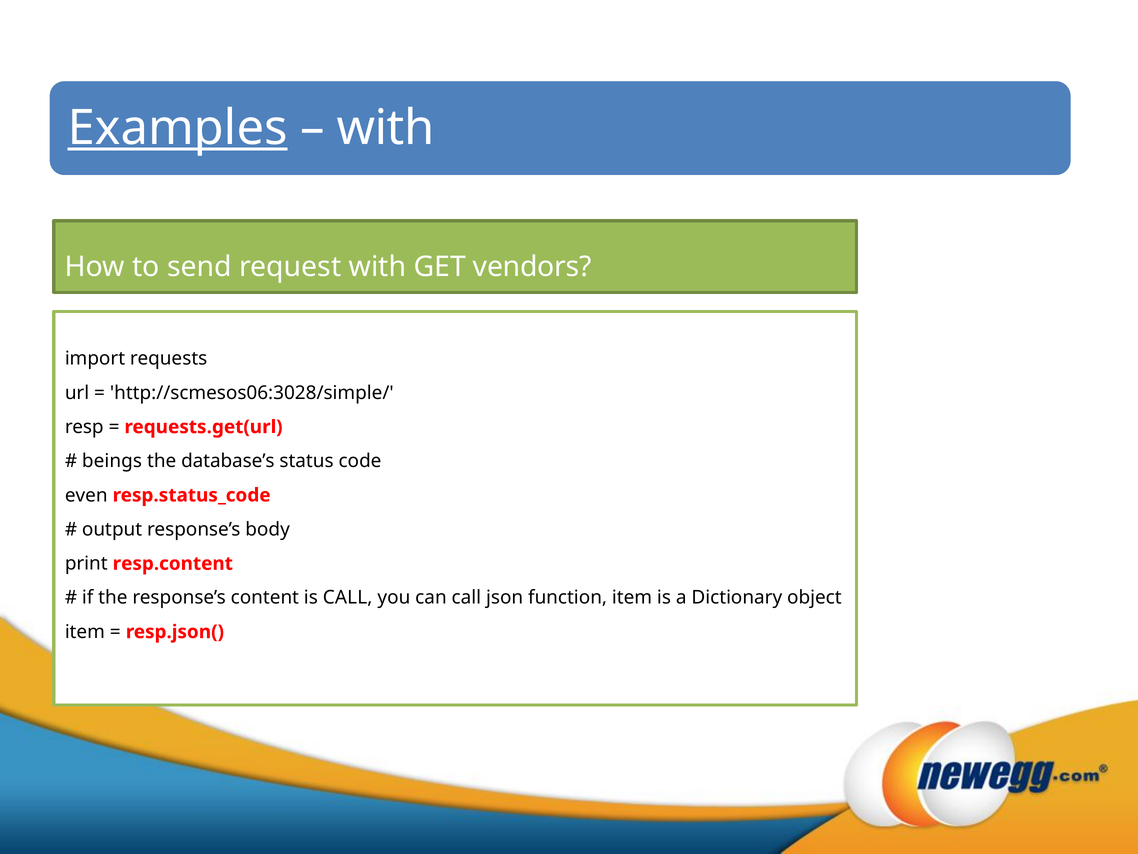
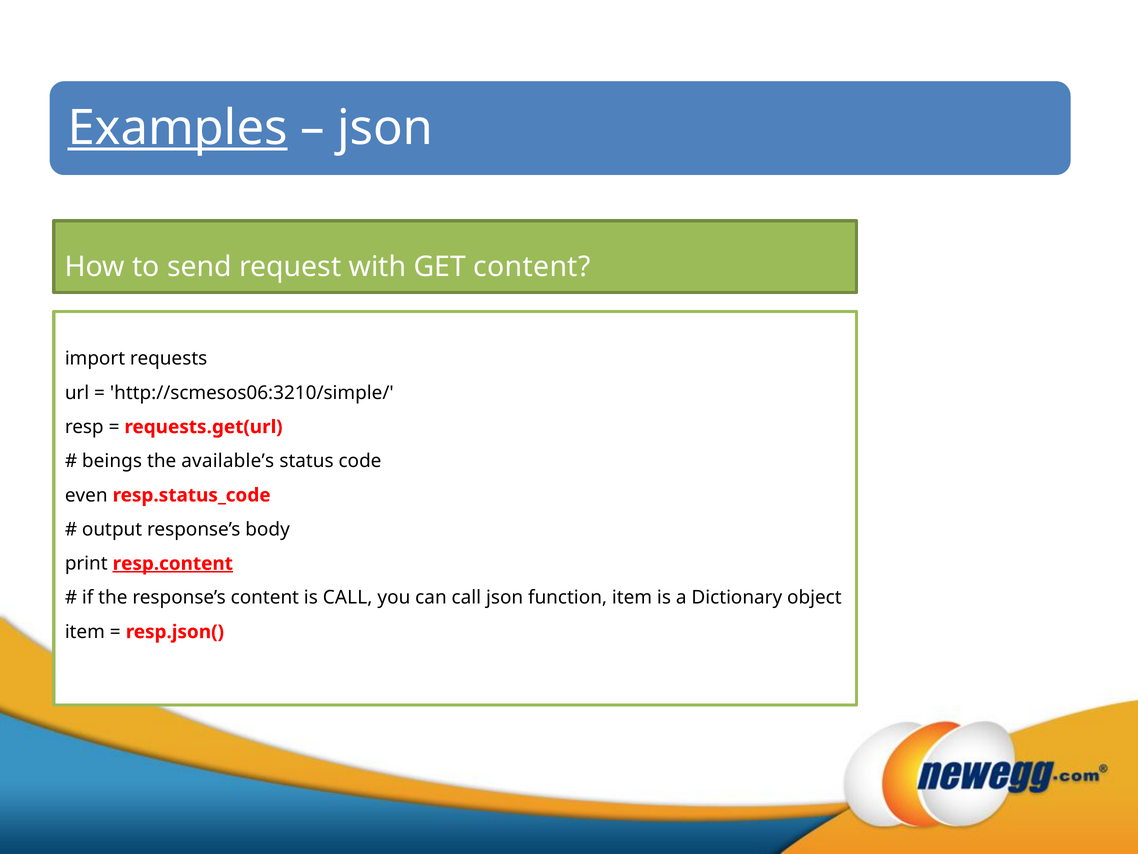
with: with -> json (385, 128)
GET vendors: vendors -> content (532, 267)
http://scmesos06:3028/simple/: http://scmesos06:3028/simple/ -> http://scmesos06:3210/simple/ (252, 393)
database’s: database’s -> available’s (228, 461)
resp.content underline: none -> present (173, 563)
